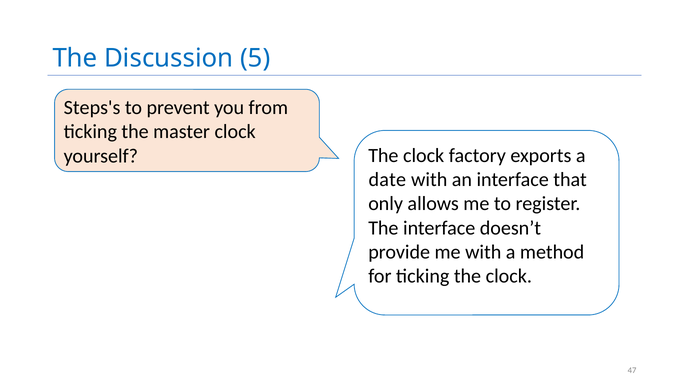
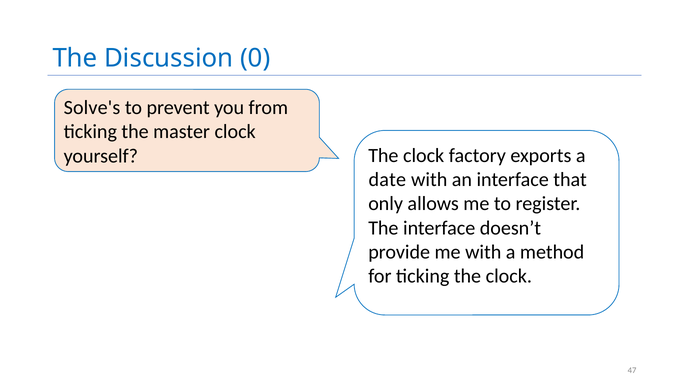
5: 5 -> 0 (255, 58)
Steps's: Steps's -> Solve's (92, 108)
